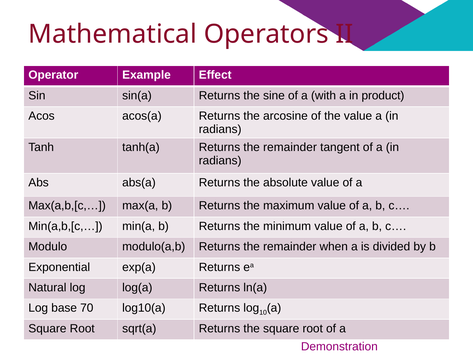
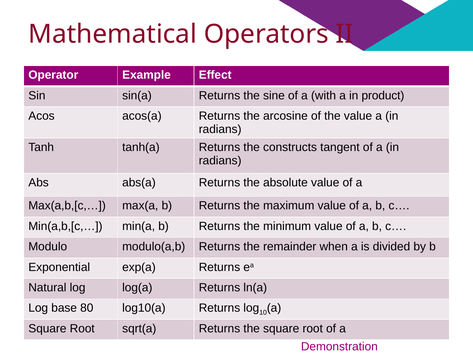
tanh(a Returns the remainder: remainder -> constructs (290, 147)
70: 70 -> 80 (87, 308)
